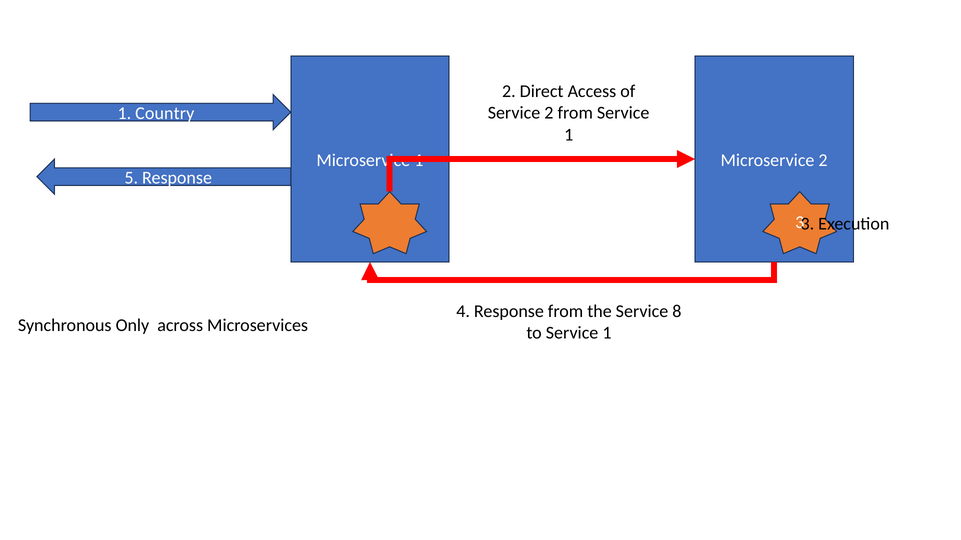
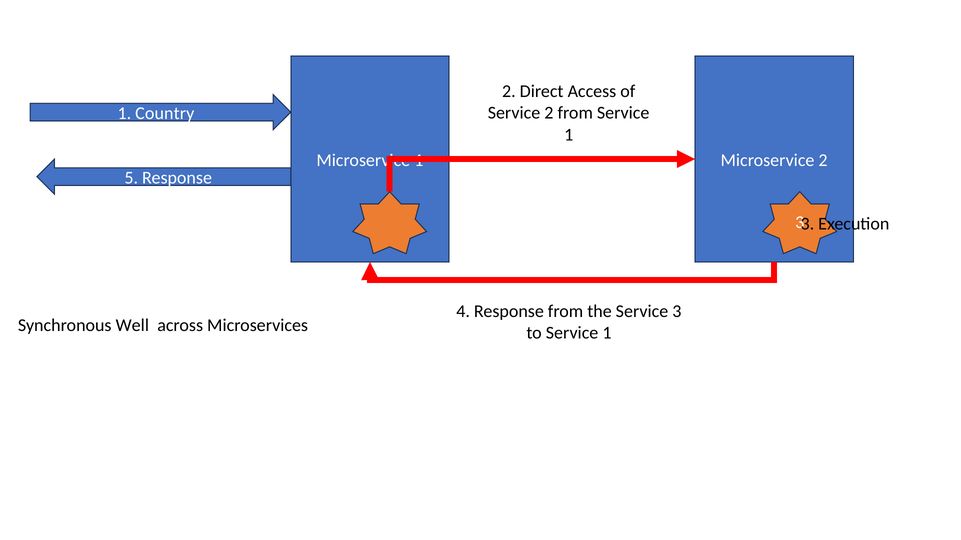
8: 8 -> 3 (677, 311)
Only: Only -> Well (132, 326)
